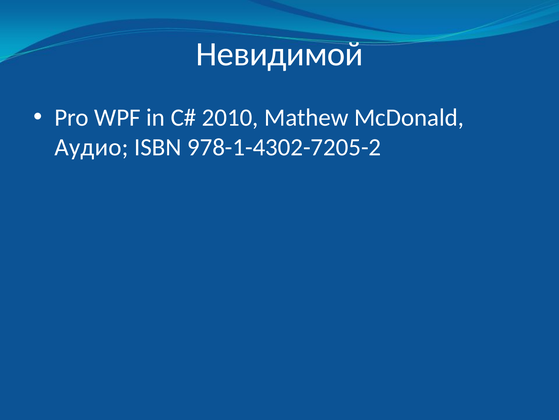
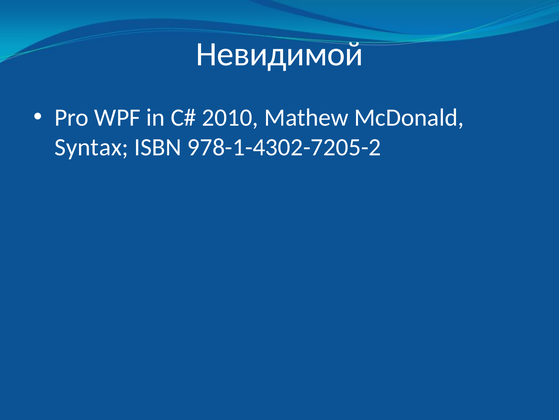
Аудио: Аудио -> Syntax (92, 147)
